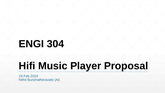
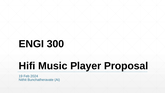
304: 304 -> 300 (55, 44)
